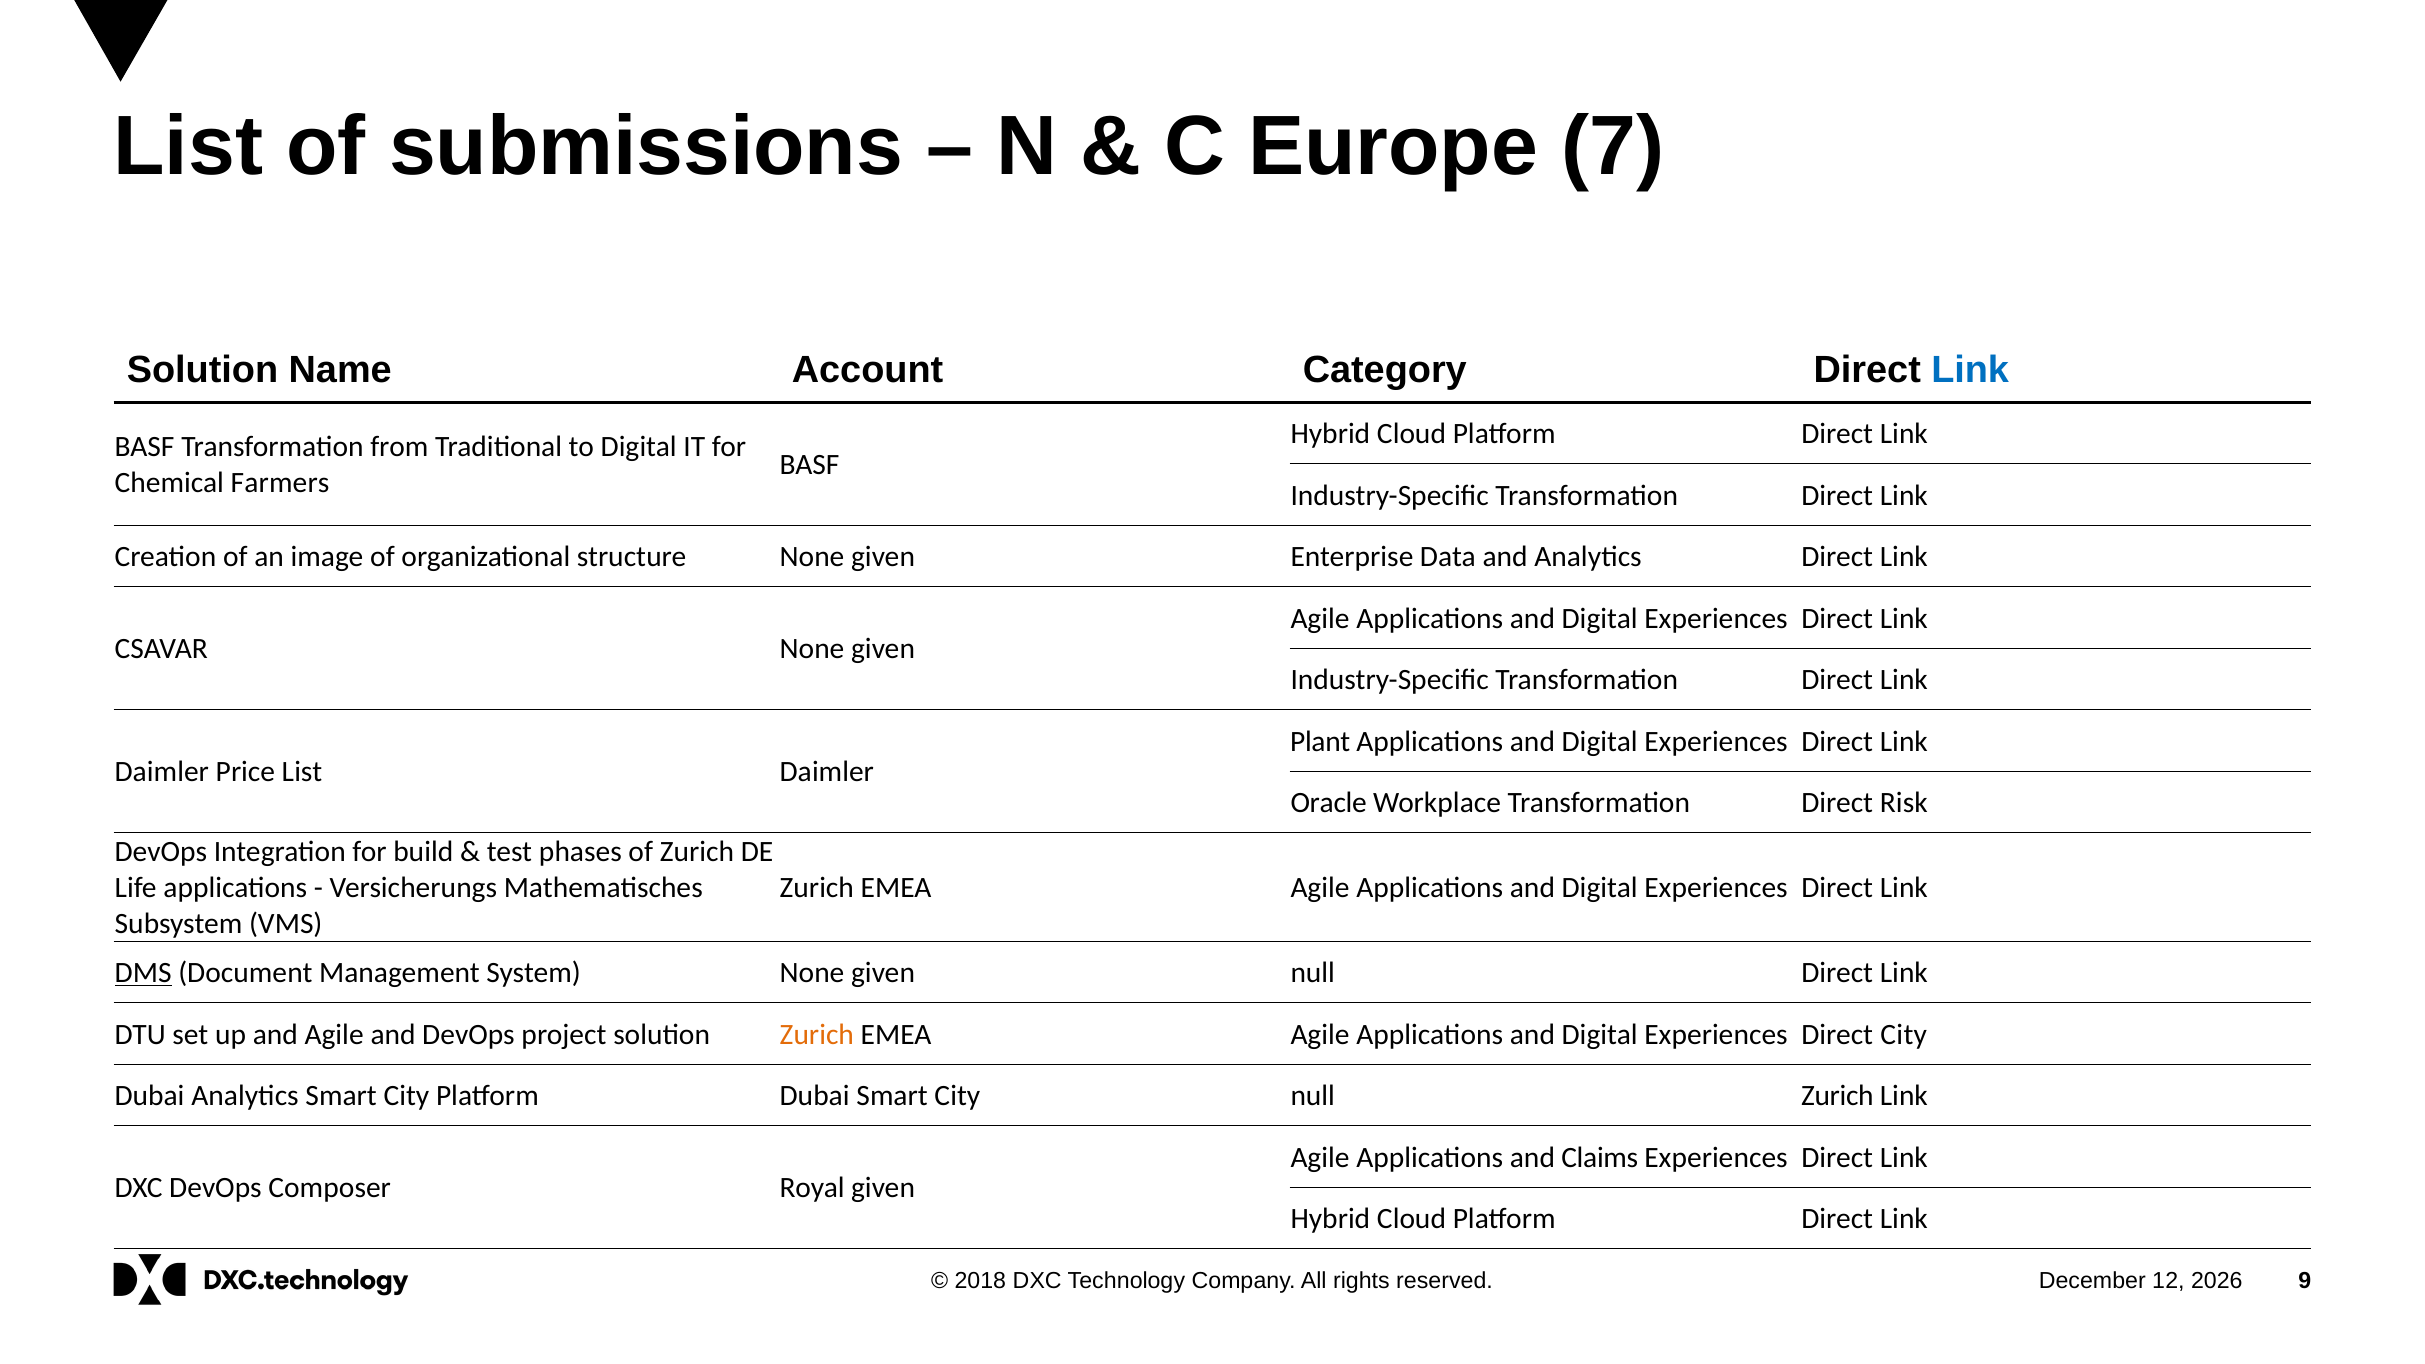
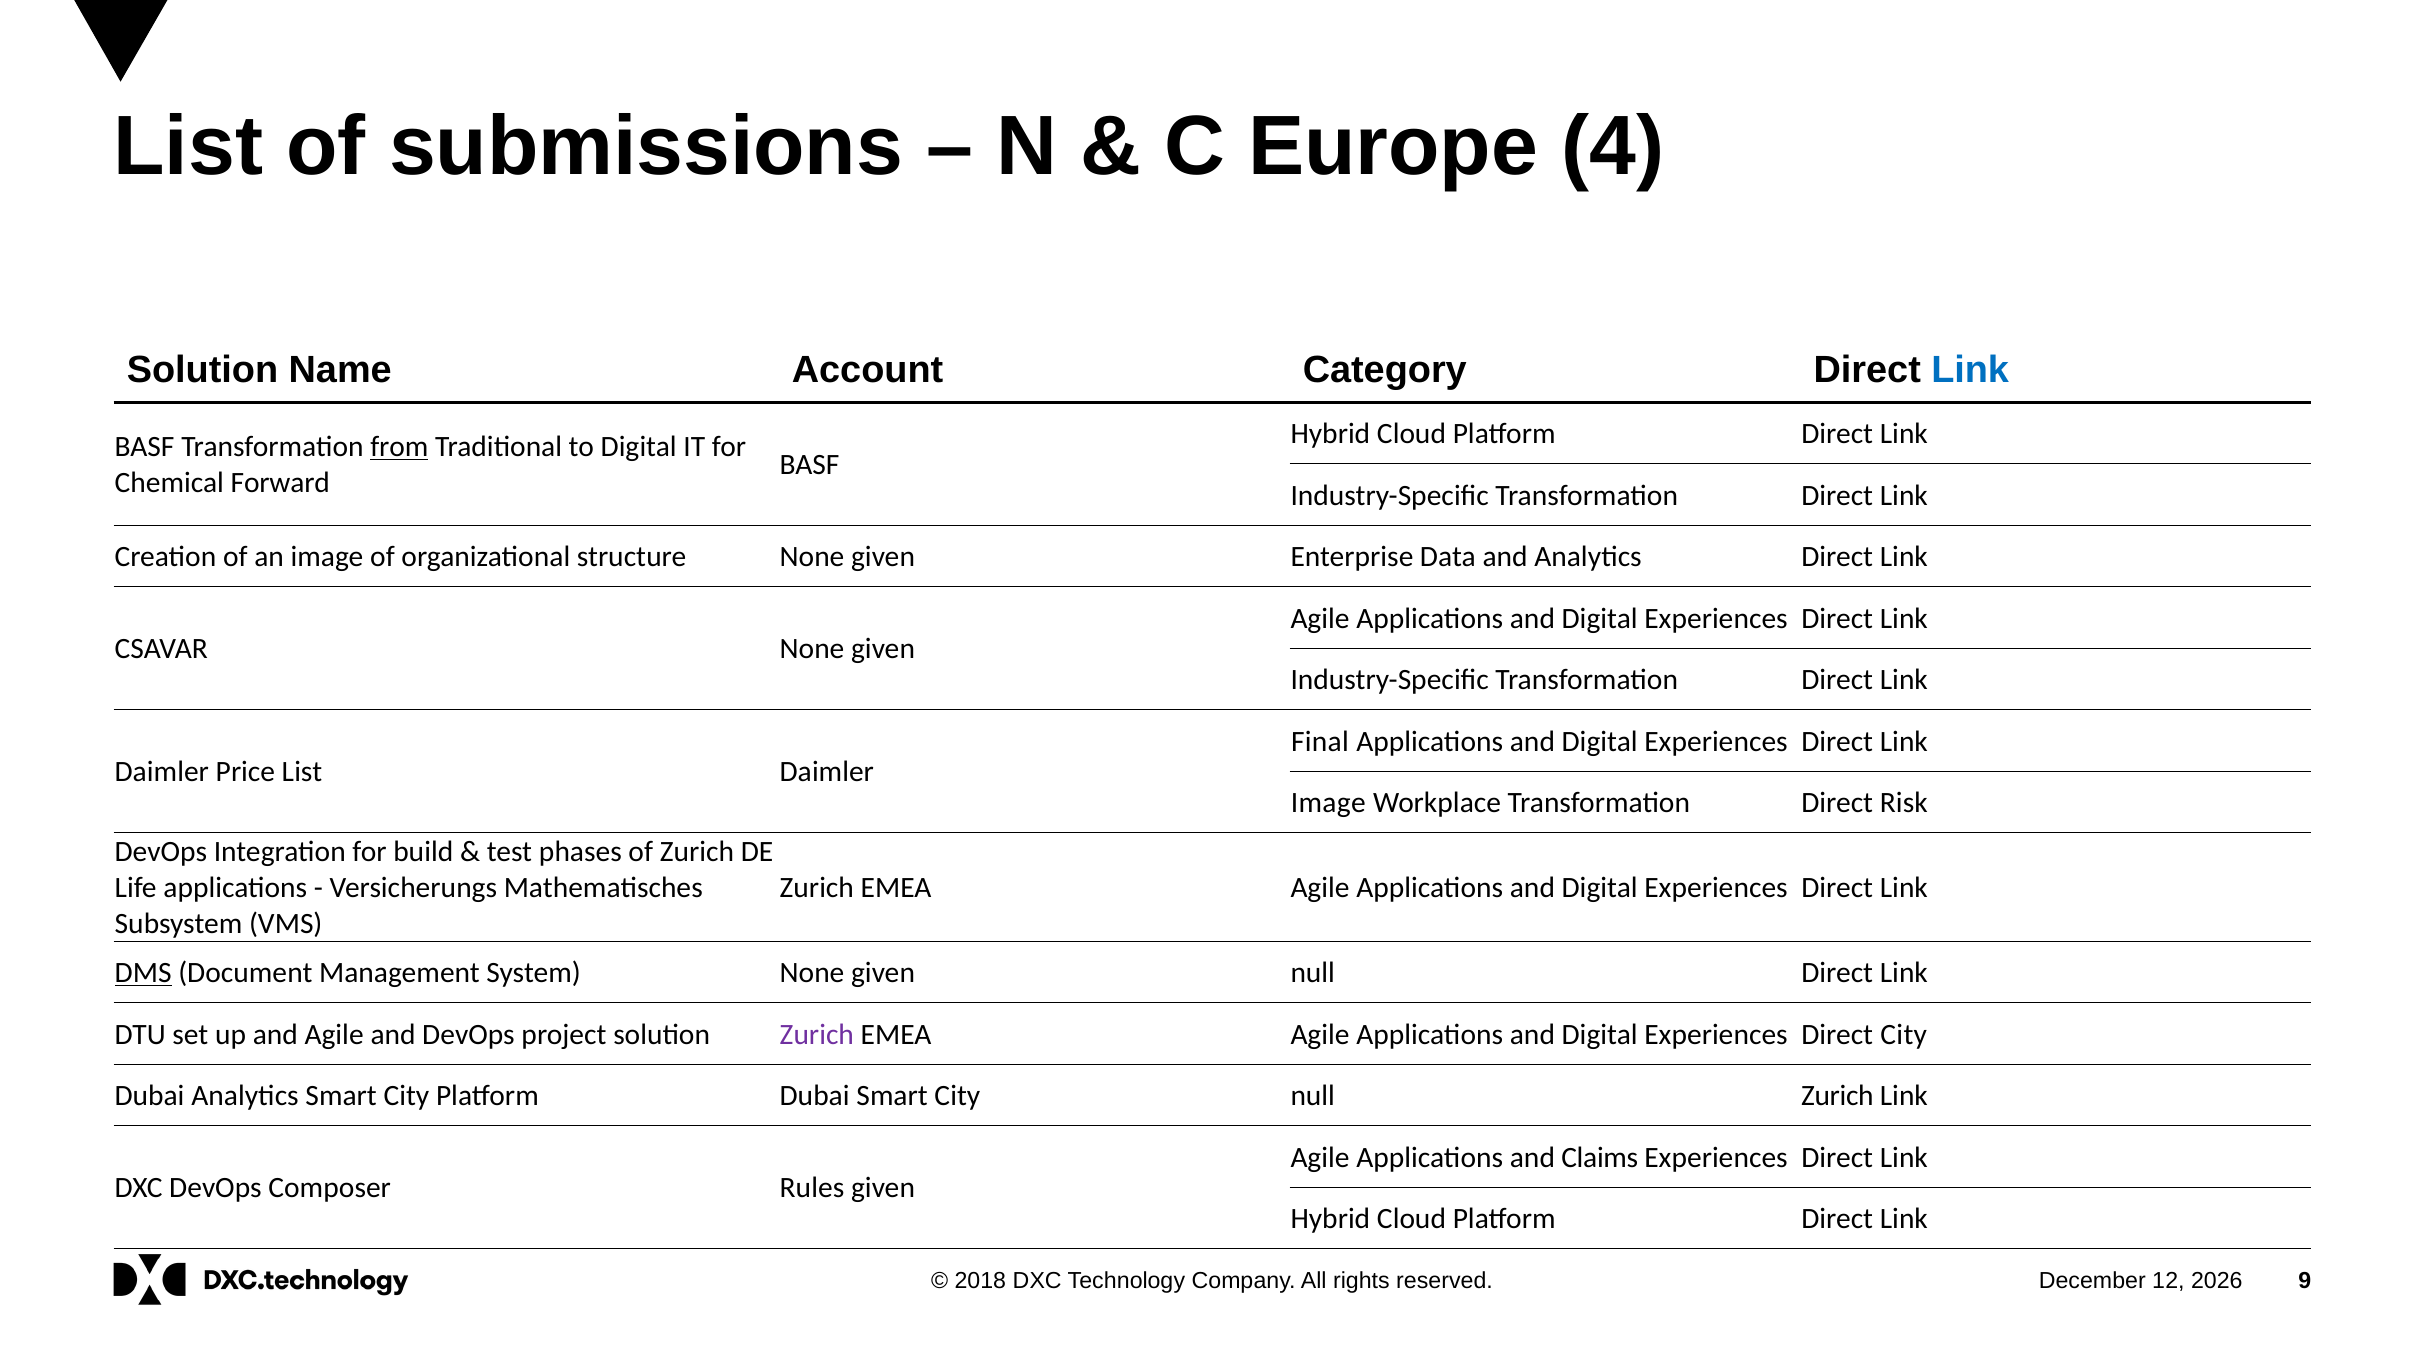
7: 7 -> 4 (1613, 147)
from underline: none -> present (399, 447)
Farmers: Farmers -> Forward (280, 483)
Plant: Plant -> Final (1320, 741)
Oracle: Oracle -> Image (1328, 803)
Zurich colour: orange -> purple (817, 1034)
Royal: Royal -> Rules (812, 1188)
